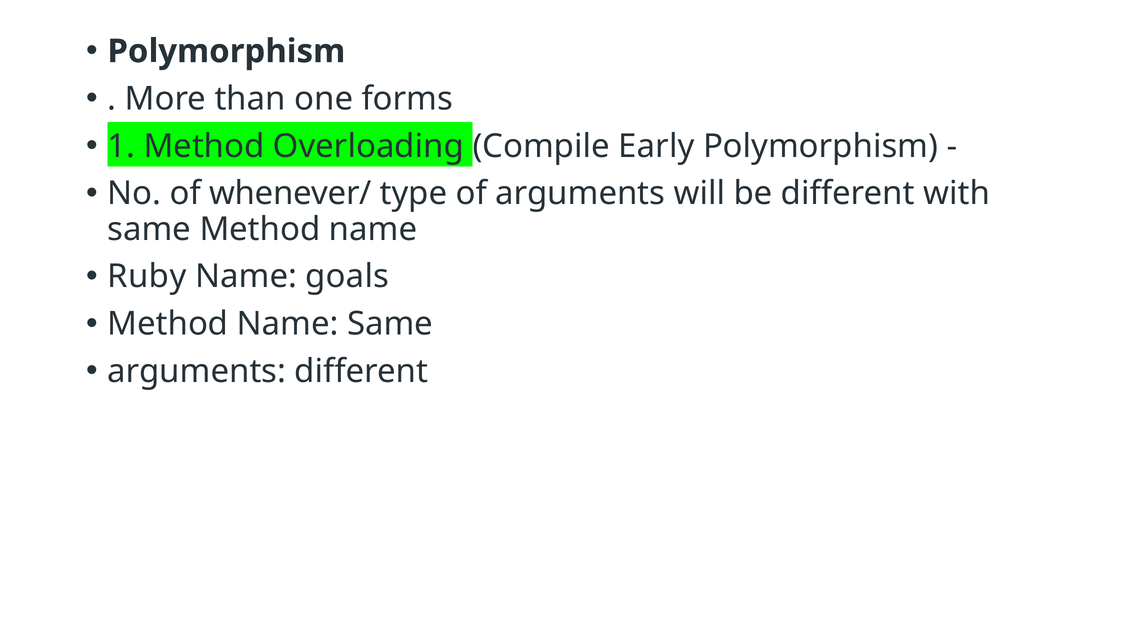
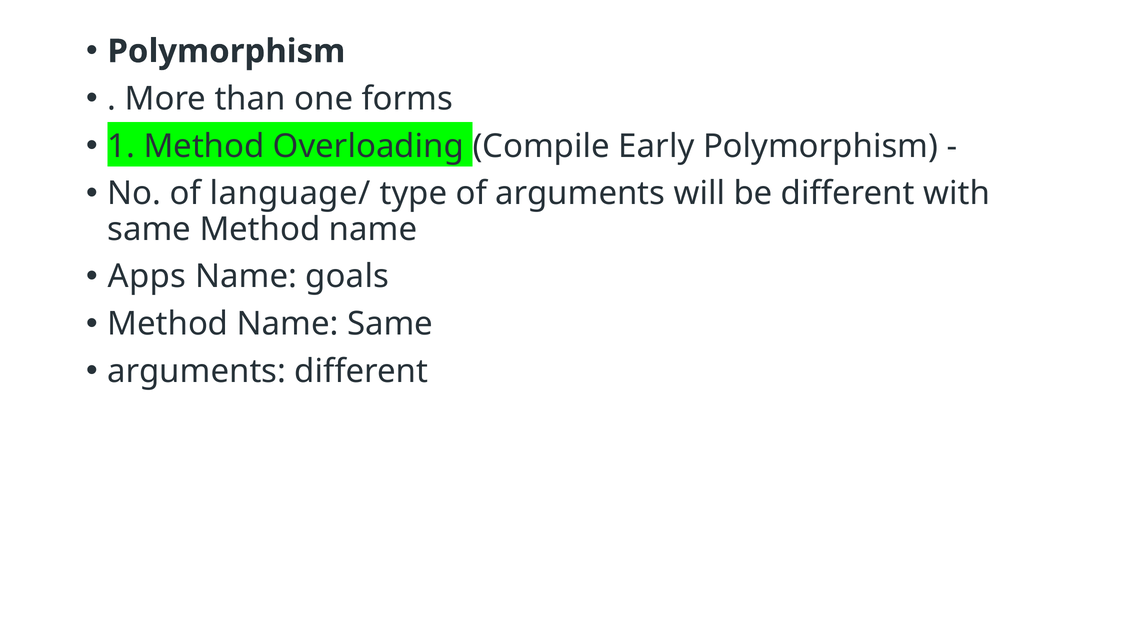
whenever/: whenever/ -> language/ (290, 194)
Ruby: Ruby -> Apps (147, 277)
